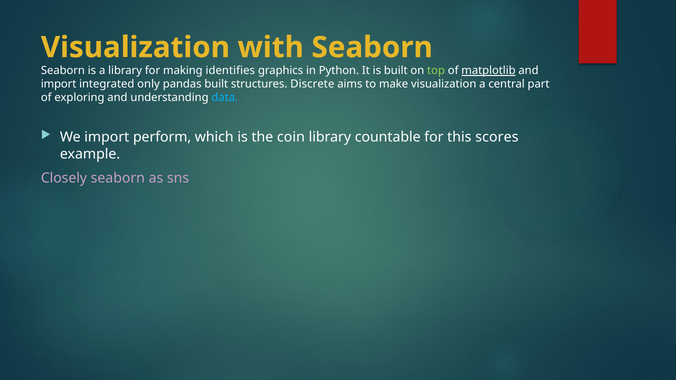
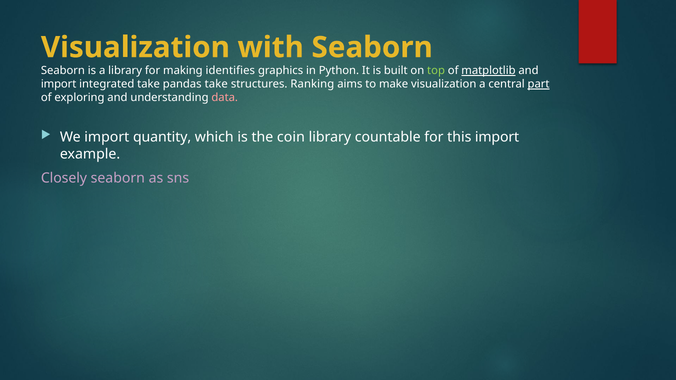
integrated only: only -> take (149, 84)
pandas built: built -> take (216, 84)
Discrete: Discrete -> Ranking (312, 84)
part underline: none -> present (539, 84)
data colour: light blue -> pink (225, 98)
perform: perform -> quantity (162, 137)
this scores: scores -> import (497, 137)
